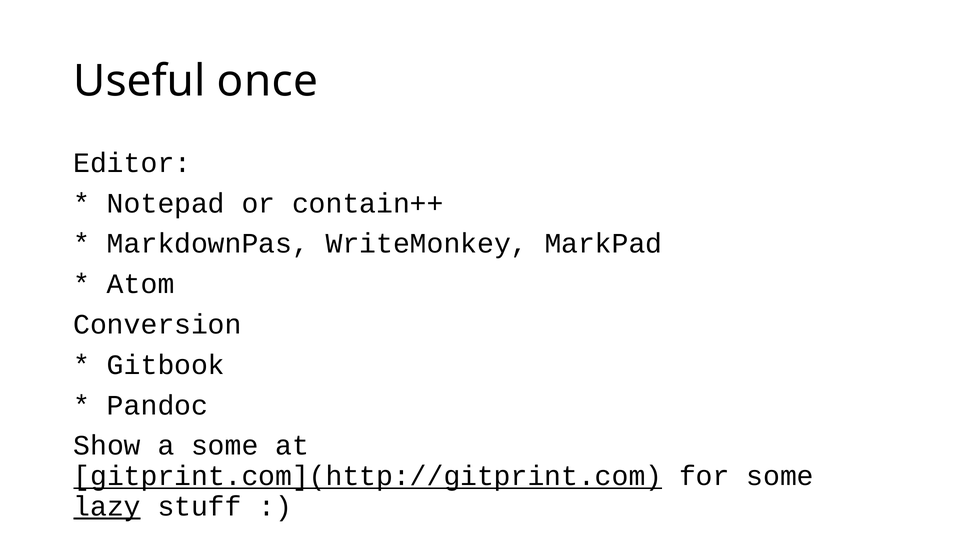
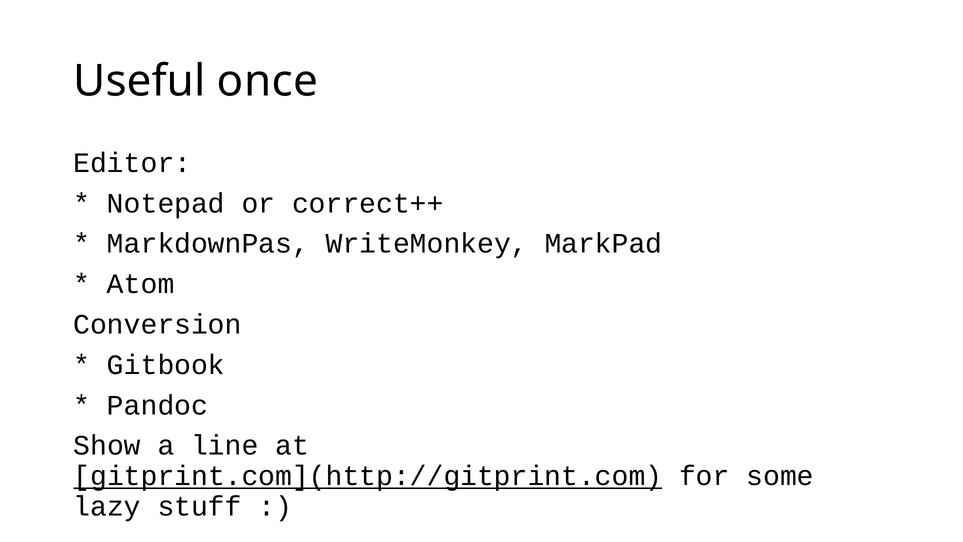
contain++: contain++ -> correct++ (368, 203)
a some: some -> line (225, 445)
lazy underline: present -> none (107, 506)
